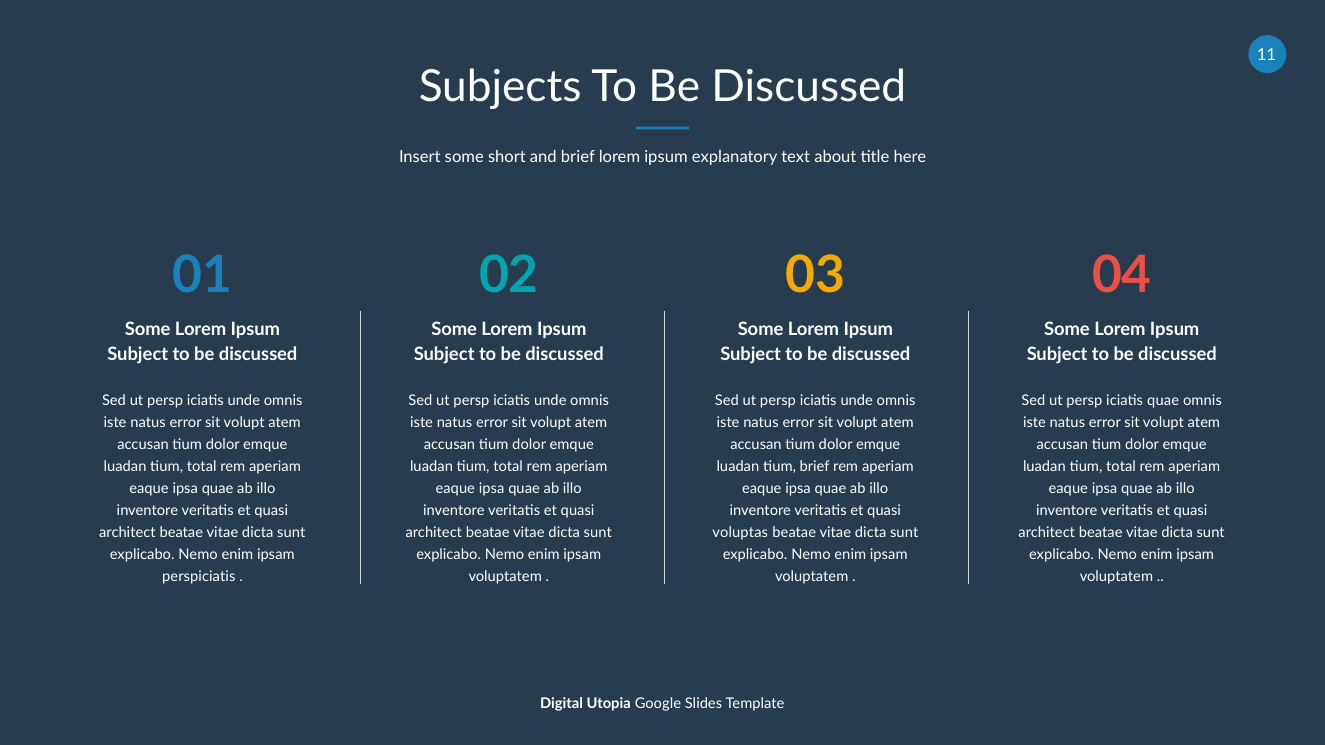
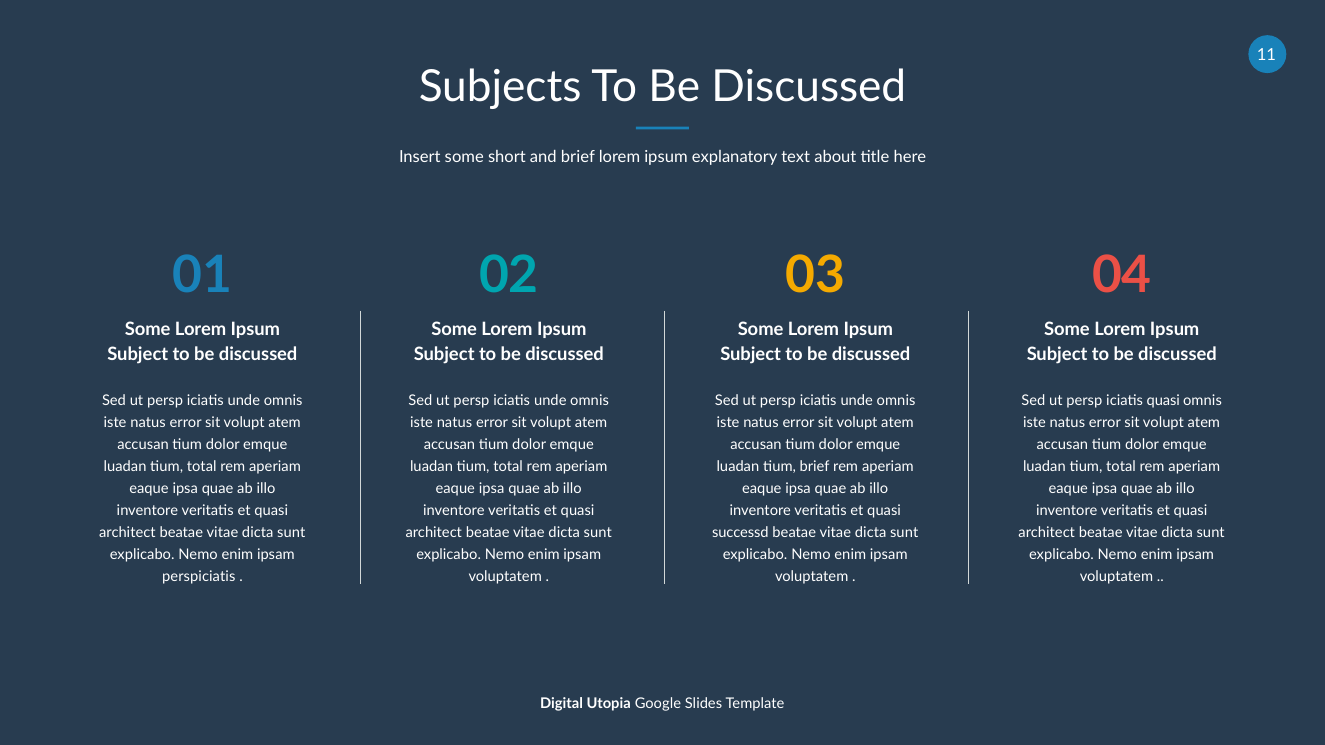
iciatis quae: quae -> quasi (1163, 401)
voluptas: voluptas -> successd (740, 533)
